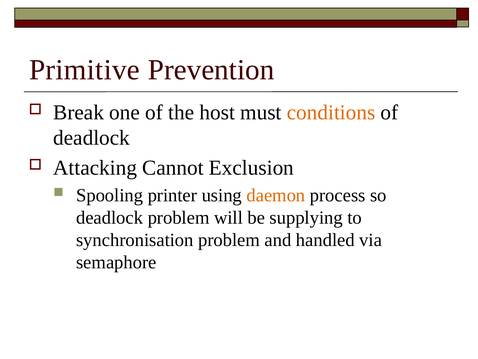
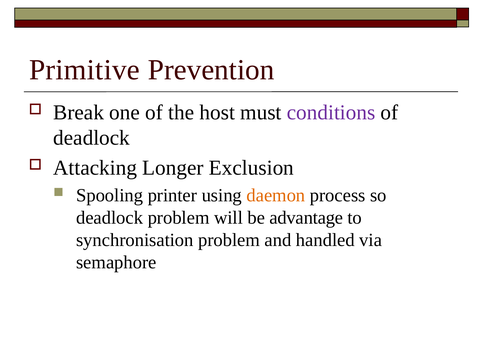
conditions colour: orange -> purple (331, 112)
Cannot: Cannot -> Longer (173, 167)
supplying: supplying -> advantage (306, 217)
